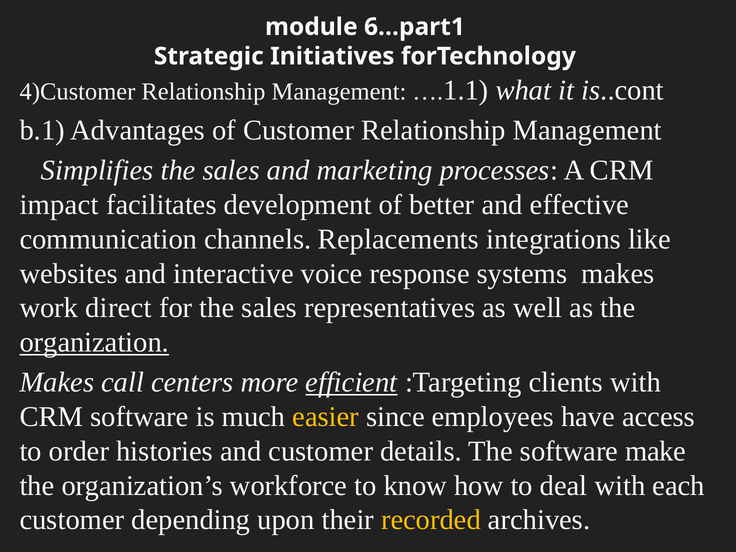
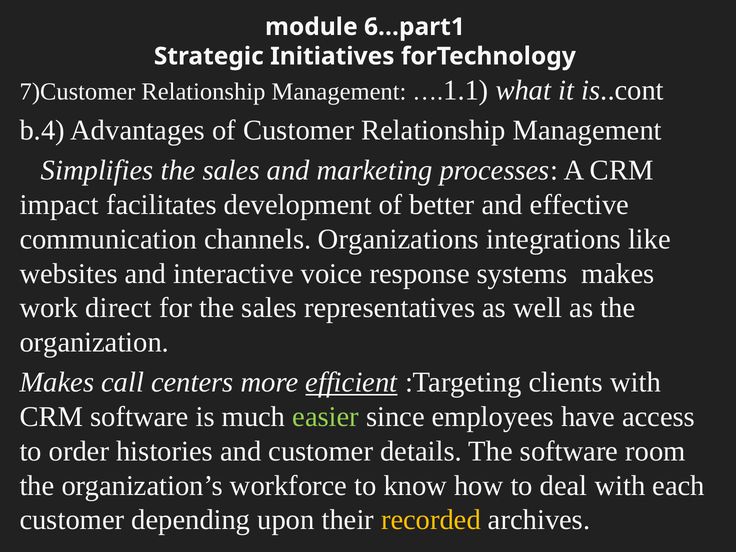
4)Customer: 4)Customer -> 7)Customer (77, 92)
b.1: b.1 -> b.4 (42, 130)
Replacements: Replacements -> Organizations (398, 239)
organization underline: present -> none (94, 342)
easier colour: yellow -> light green (326, 417)
make: make -> room (655, 451)
